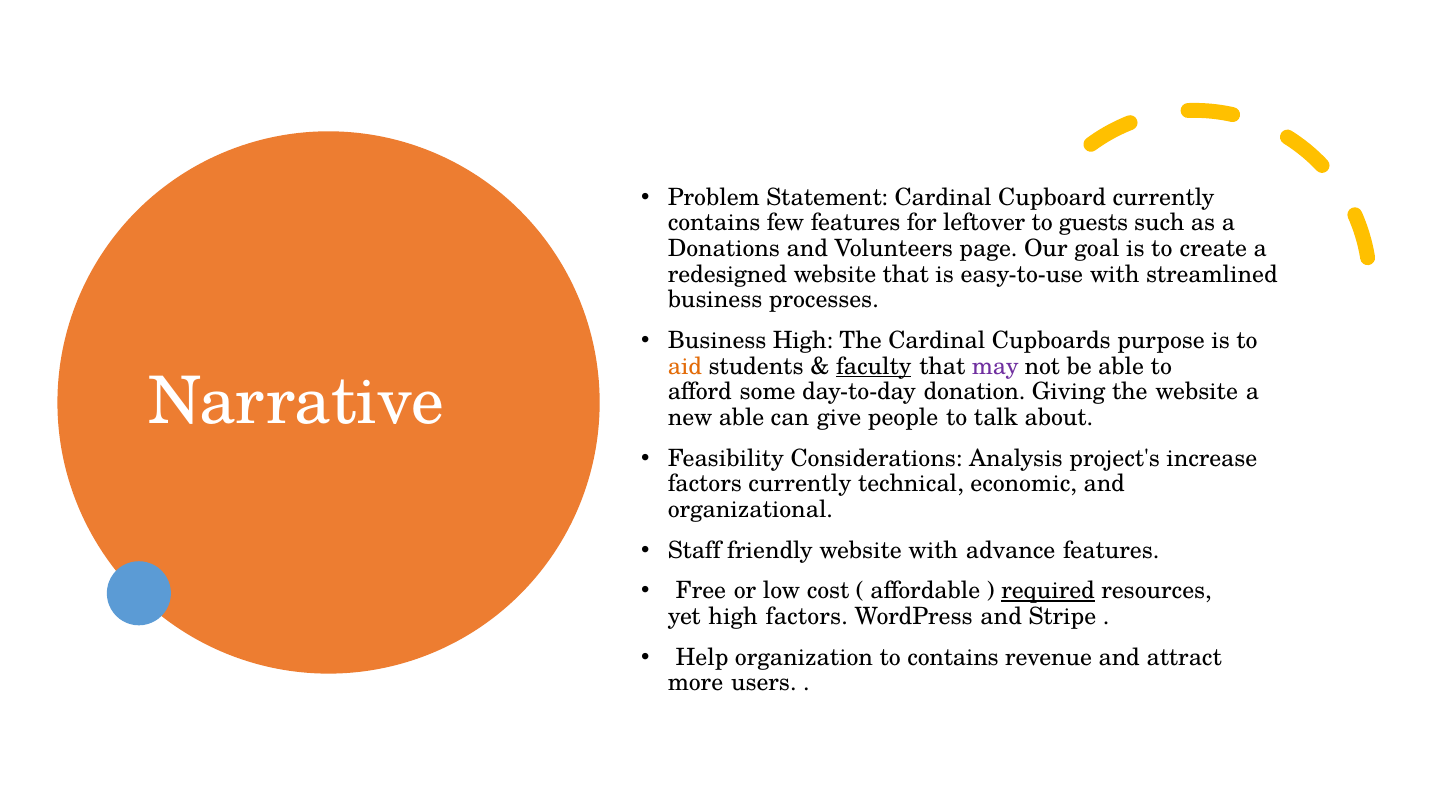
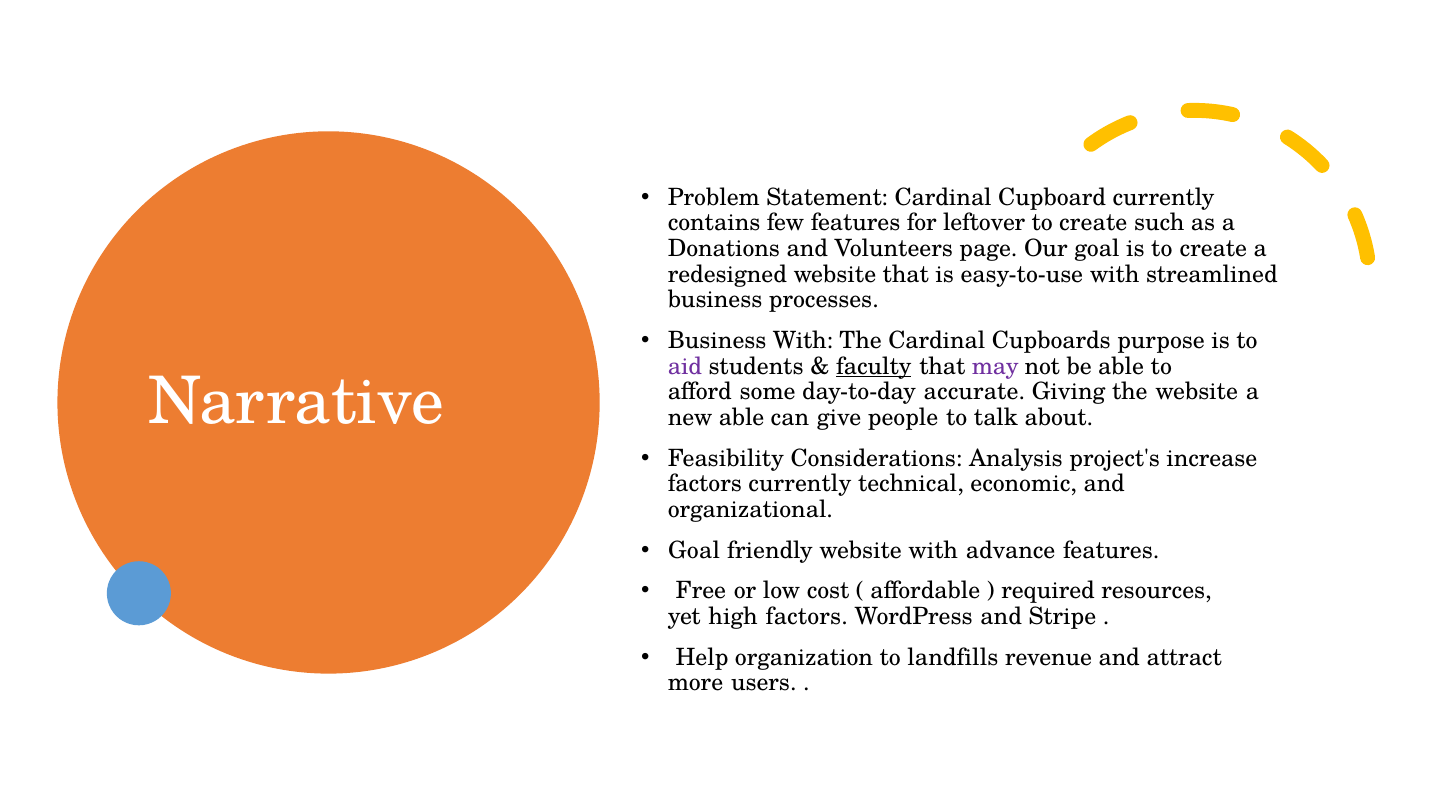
guests: guests -> create (1093, 223)
Business High: High -> With (803, 341)
aid colour: orange -> purple (685, 366)
donation: donation -> accurate (974, 392)
Staff: Staff -> Goal (694, 550)
required underline: present -> none (1048, 591)
to contains: contains -> landfills (953, 657)
